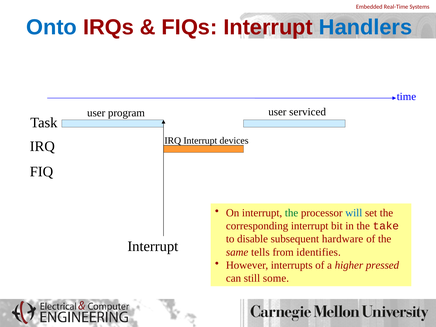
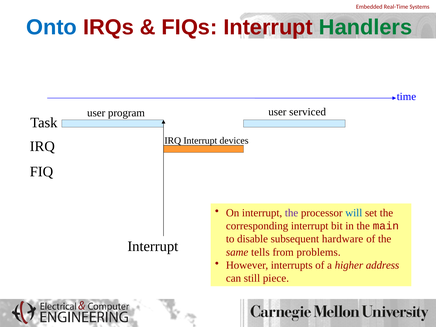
Handlers colour: blue -> green (366, 27)
the colour: green -> purple (292, 213)
take: take -> main (386, 226)
identifies: identifies -> problems (319, 252)
pressed: pressed -> address (383, 265)
some: some -> piece (276, 278)
